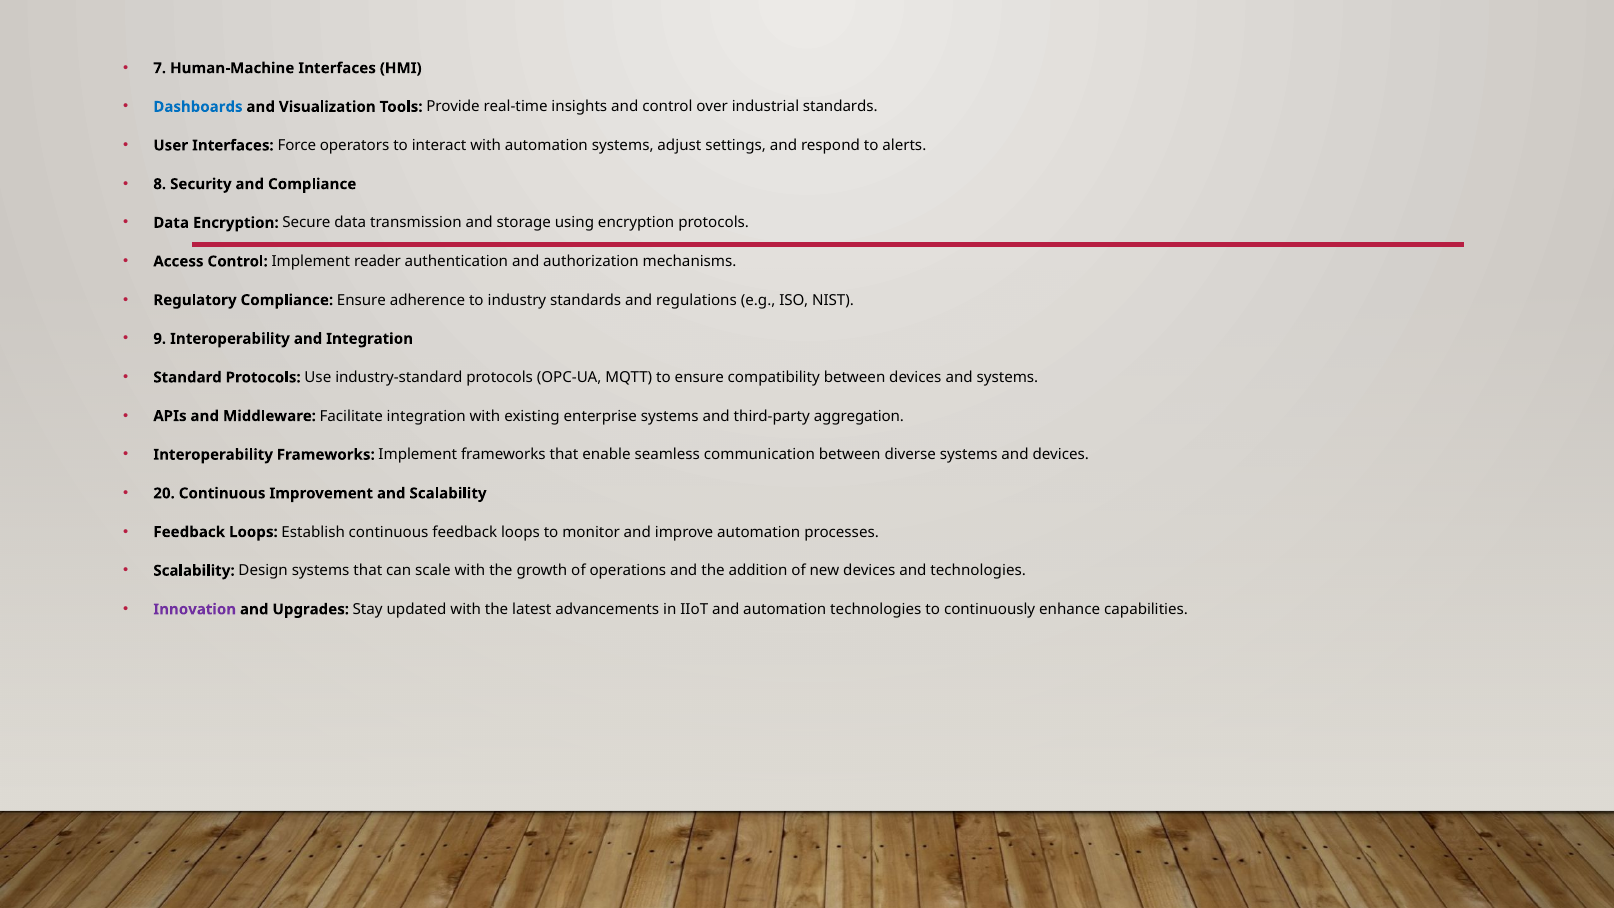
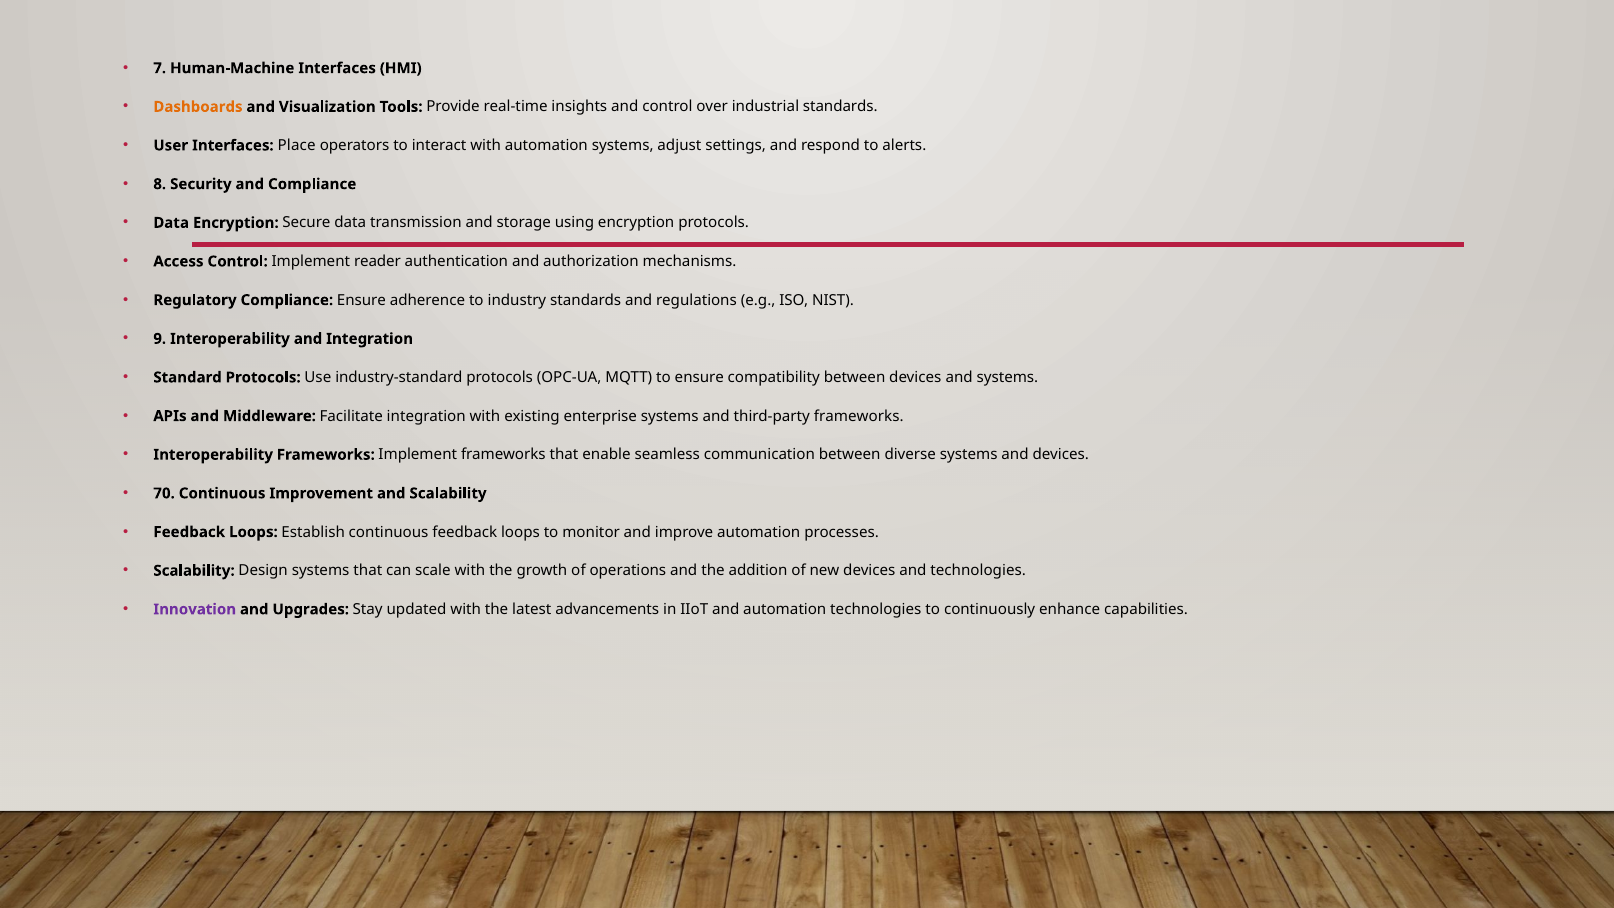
Dashboards colour: blue -> orange (198, 107)
Force: Force -> Place (297, 145)
third-party aggregation: aggregation -> frameworks (859, 416)
20: 20 -> 70 (164, 493)
